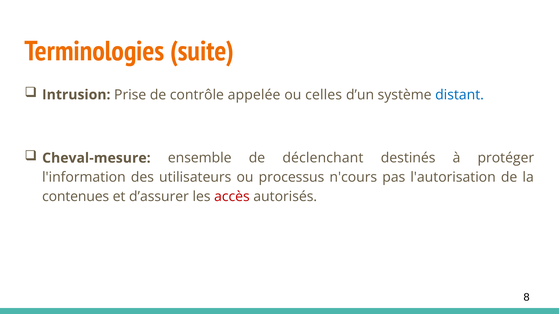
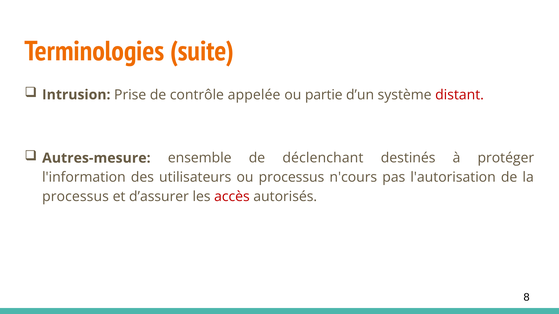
celles: celles -> partie (324, 95)
distant colour: blue -> red (460, 95)
Cheval-mesure: Cheval-mesure -> Autres-mesure (96, 158)
contenues: contenues -> processus (75, 197)
